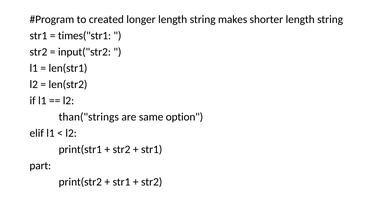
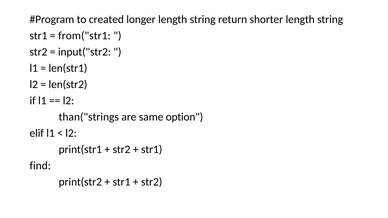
makes: makes -> return (233, 19)
times("str1: times("str1 -> from("str1 (84, 36)
part: part -> find (40, 166)
